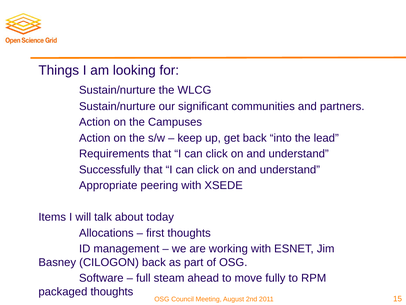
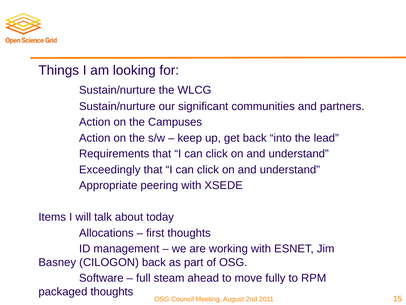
Successfully: Successfully -> Exceedingly (110, 169)
